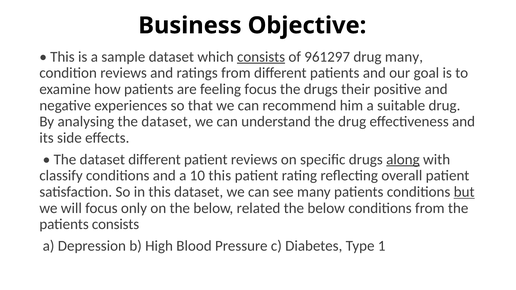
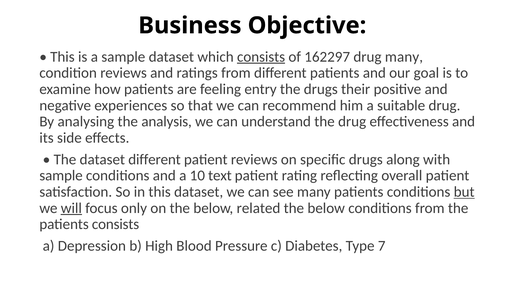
961297: 961297 -> 162297 (327, 57)
feeling focus: focus -> entry (261, 89)
analysing the dataset: dataset -> analysis (167, 122)
along underline: present -> none (403, 160)
classify: classify -> sample (61, 176)
10 this: this -> text (220, 176)
will underline: none -> present (71, 208)
1: 1 -> 7 (382, 246)
